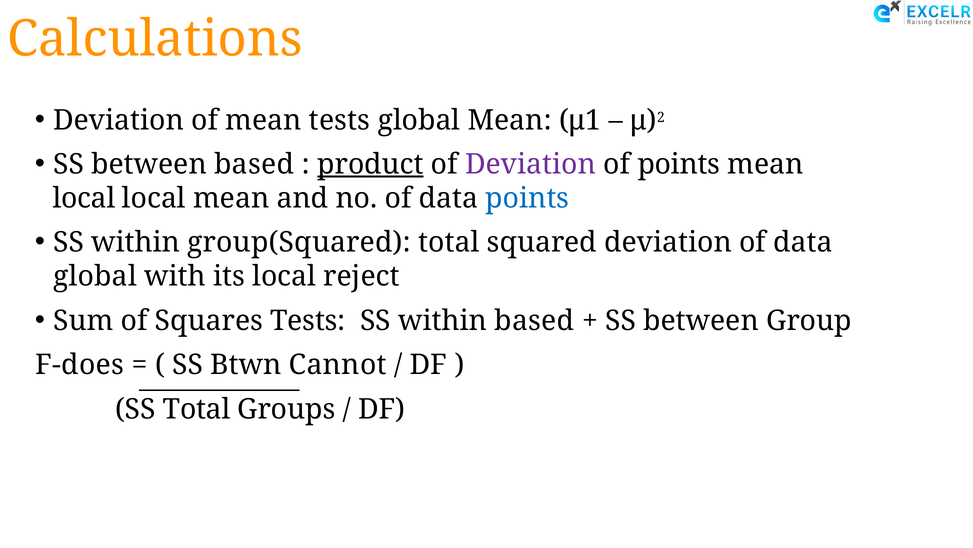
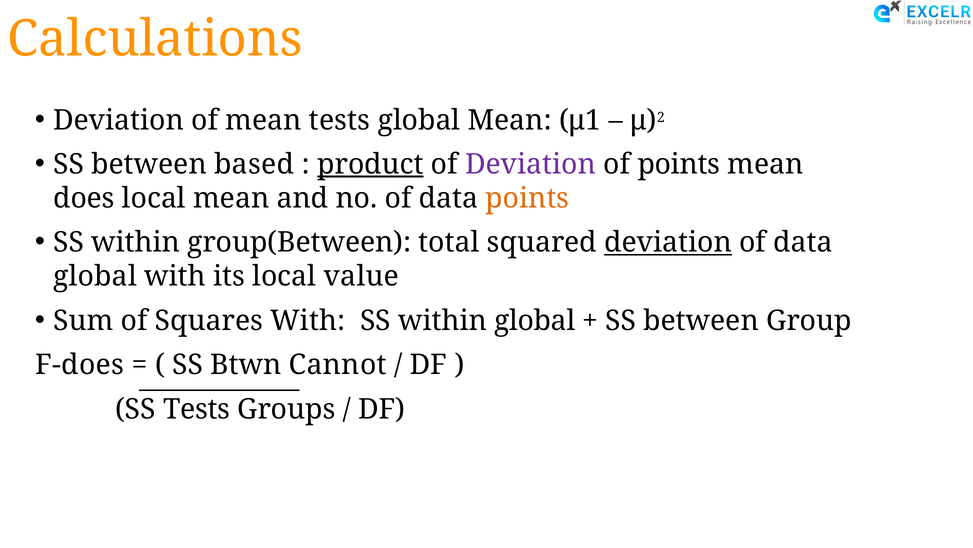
local: local -> does (84, 198)
points colour: blue -> orange (527, 198)
group(Squared: group(Squared -> group(Between (299, 242)
deviation underline: none -> present (668, 242)
reject: reject -> value (361, 276)
Squares Tests: Tests -> With (308, 320)
within based: based -> global (535, 320)
SS Total: Total -> Tests (197, 409)
